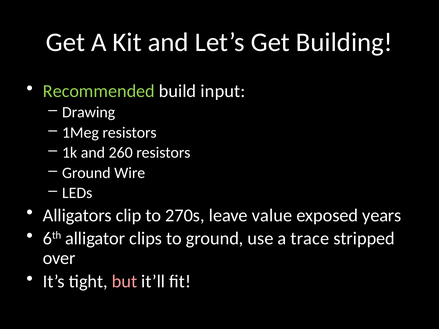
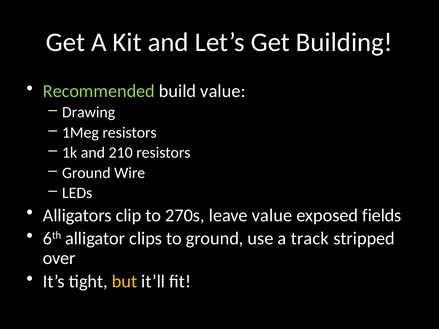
build input: input -> value (223, 91)
260: 260 -> 210 (121, 153)
years: years -> fields (382, 215)
trace: trace -> track (310, 239)
but colour: pink -> yellow (125, 282)
